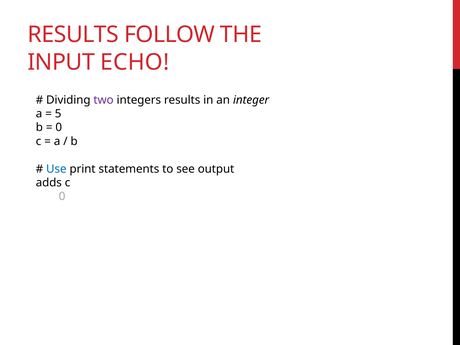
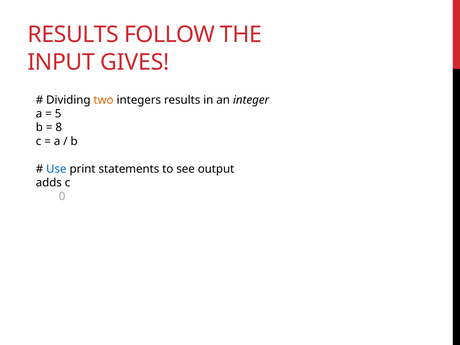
ECHO: ECHO -> GIVES (135, 62)
two colour: purple -> orange (104, 100)
0: 0 -> 8 (59, 128)
